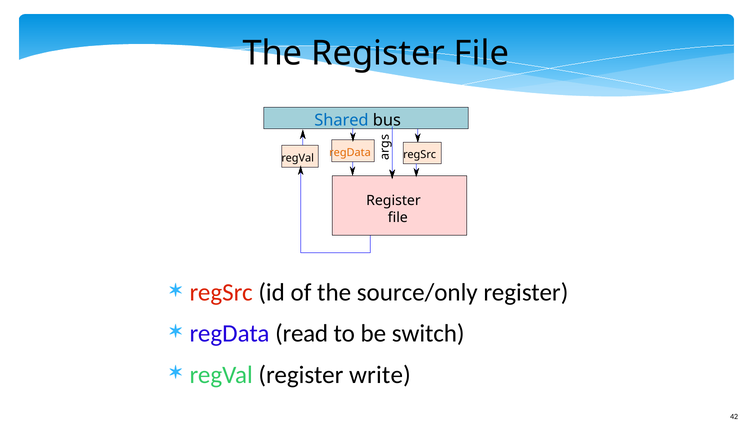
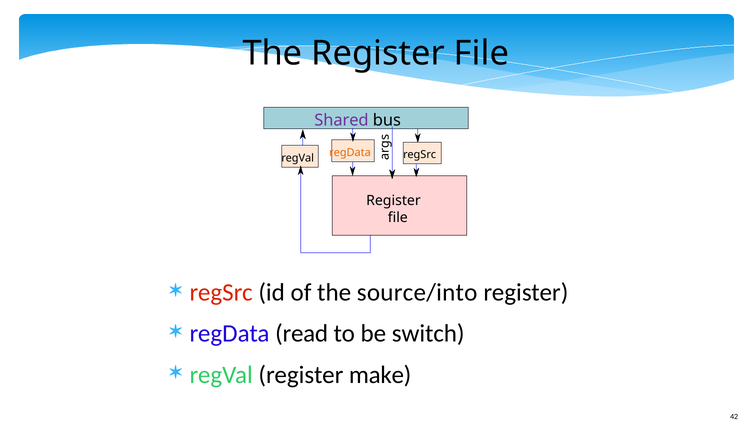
Shared colour: blue -> purple (341, 120)
source/only: source/only -> source/into (417, 292)
write: write -> make (380, 375)
